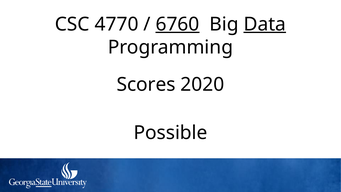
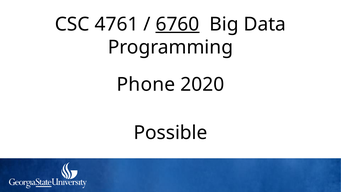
4770: 4770 -> 4761 (117, 24)
Data underline: present -> none (265, 24)
Scores: Scores -> Phone (146, 84)
